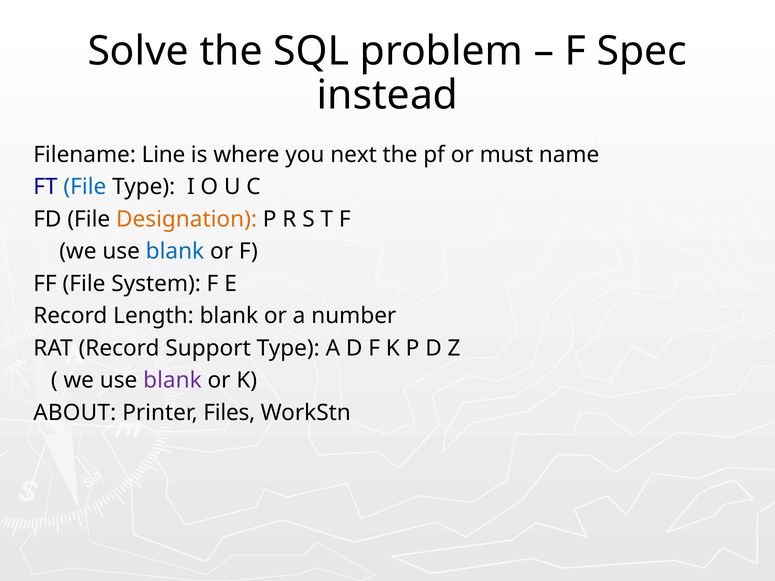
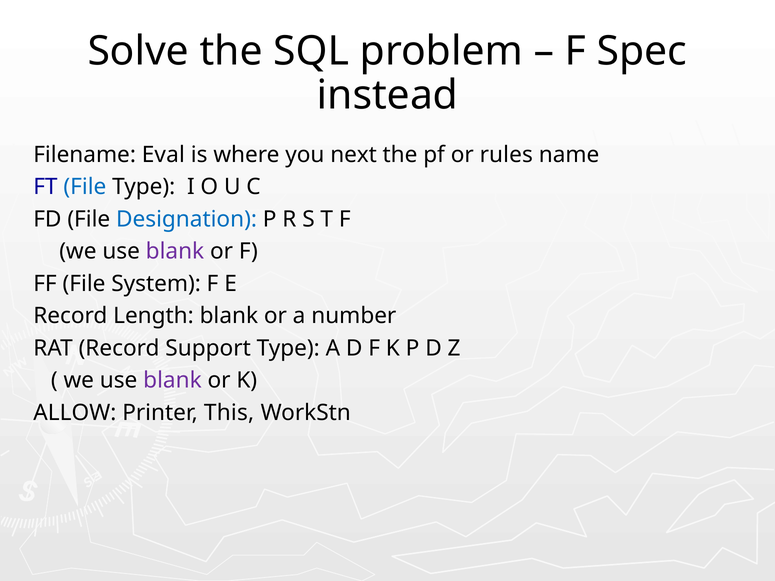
Line: Line -> Eval (163, 155)
must: must -> rules (506, 155)
Designation colour: orange -> blue (187, 219)
blank colour: blue -> purple (175, 251)
ABOUT: ABOUT -> ALLOW (75, 413)
Files: Files -> This (229, 413)
